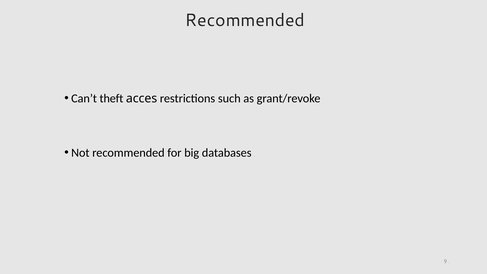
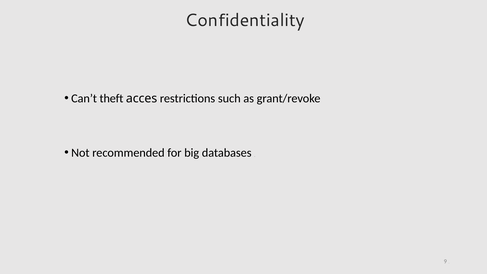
Recommended: Recommended -> Confidentiality (245, 20)
